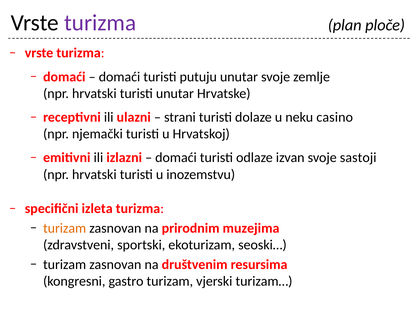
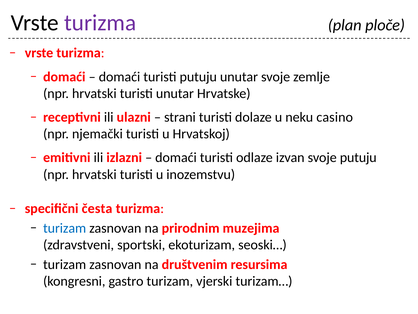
svoje sastoji: sastoji -> putuju (358, 157)
izleta: izleta -> česta (97, 208)
turizam colour: orange -> blue (65, 228)
